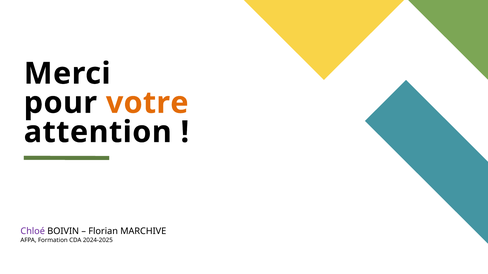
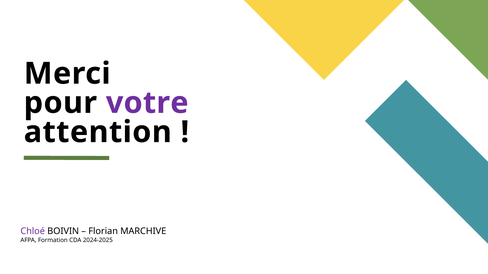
votre colour: orange -> purple (147, 103)
